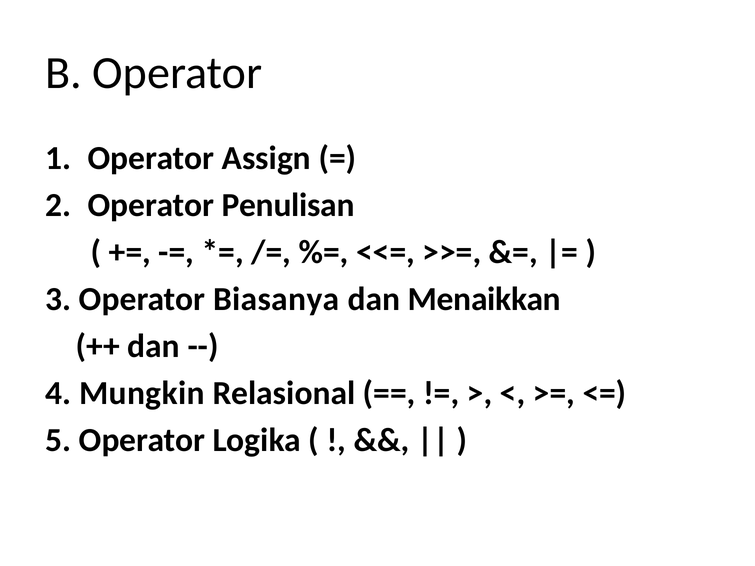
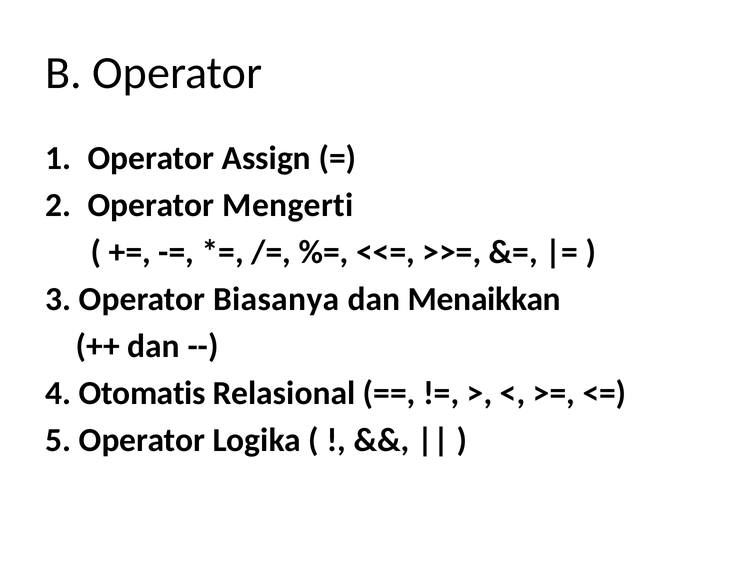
Penulisan: Penulisan -> Mengerti (288, 205)
Mungkin: Mungkin -> Otomatis (142, 394)
